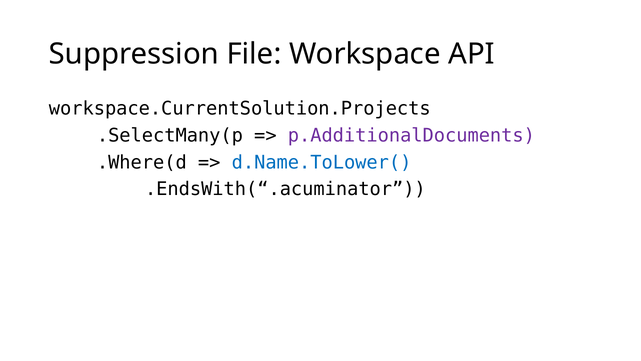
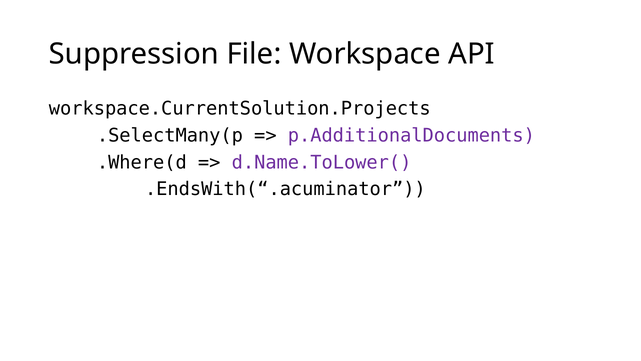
d.Name.ToLower( colour: blue -> purple (322, 162)
